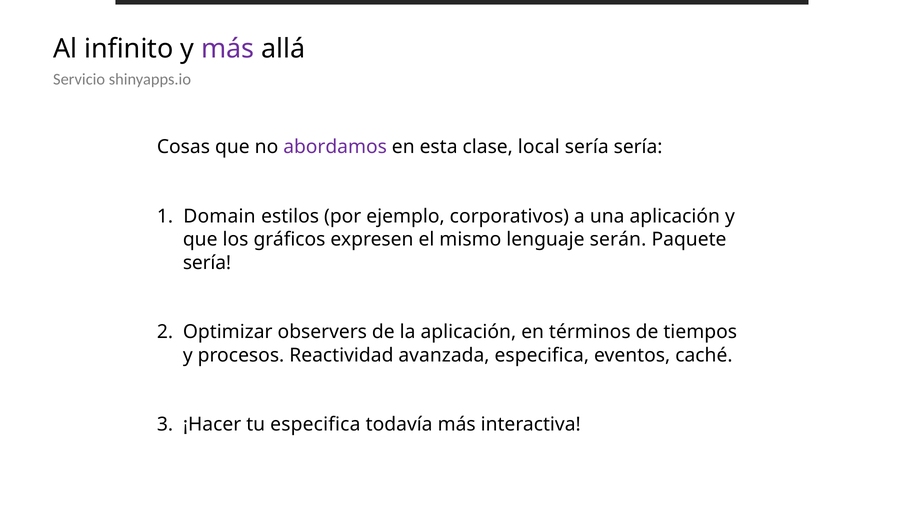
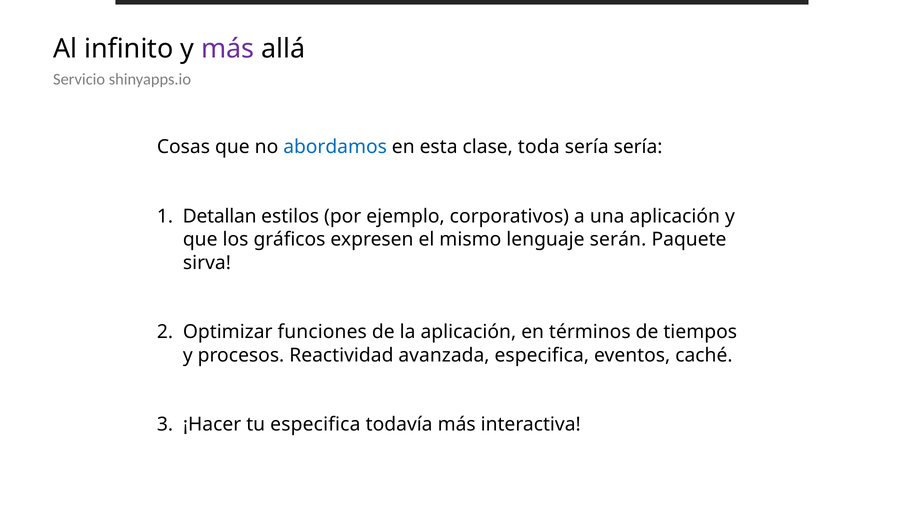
abordamos colour: purple -> blue (335, 147)
local: local -> toda (539, 147)
Domain: Domain -> Detallan (220, 216)
sería: sería -> sirva (207, 263)
observers: observers -> funciones (322, 332)
